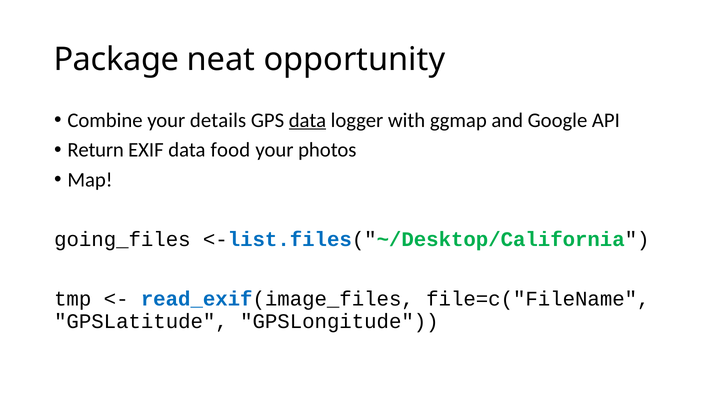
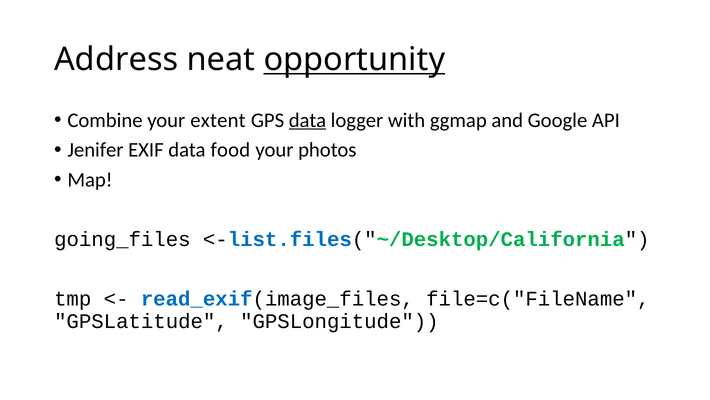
Package: Package -> Address (116, 60)
opportunity underline: none -> present (354, 60)
details: details -> extent (218, 120)
Return: Return -> Jenifer (95, 150)
